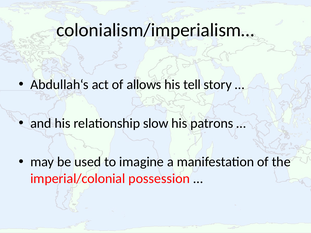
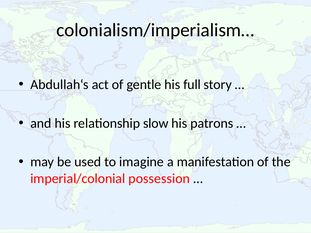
allows: allows -> gentle (144, 85)
tell: tell -> full (192, 85)
